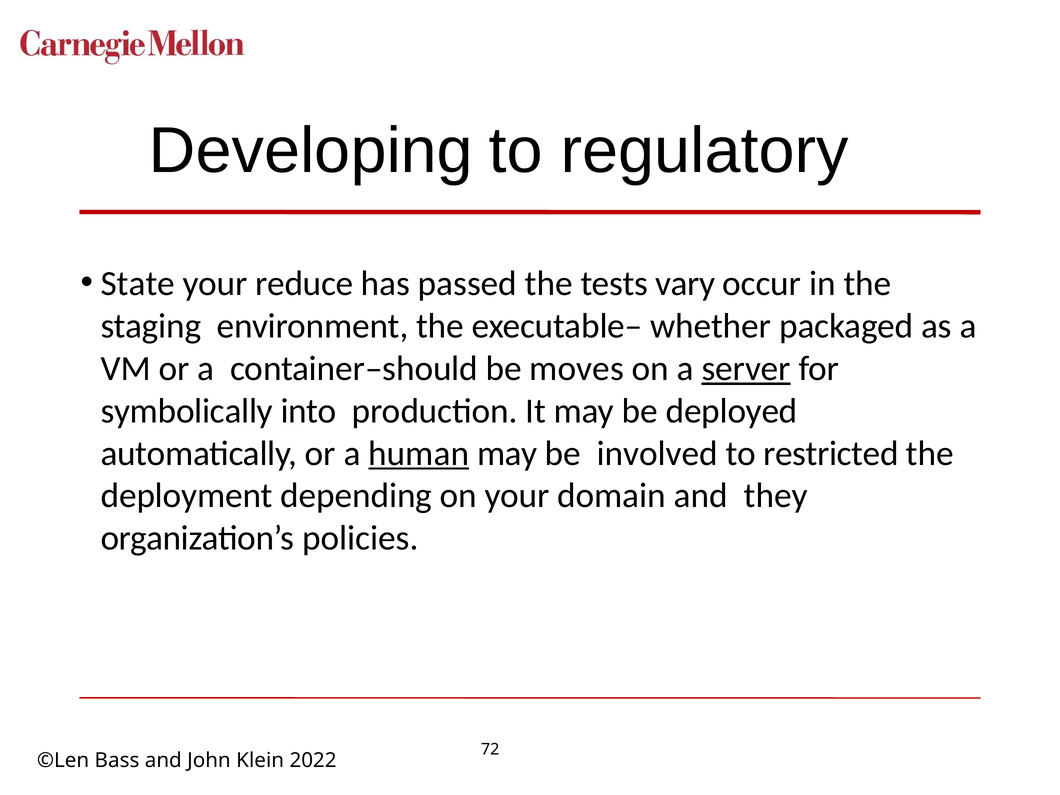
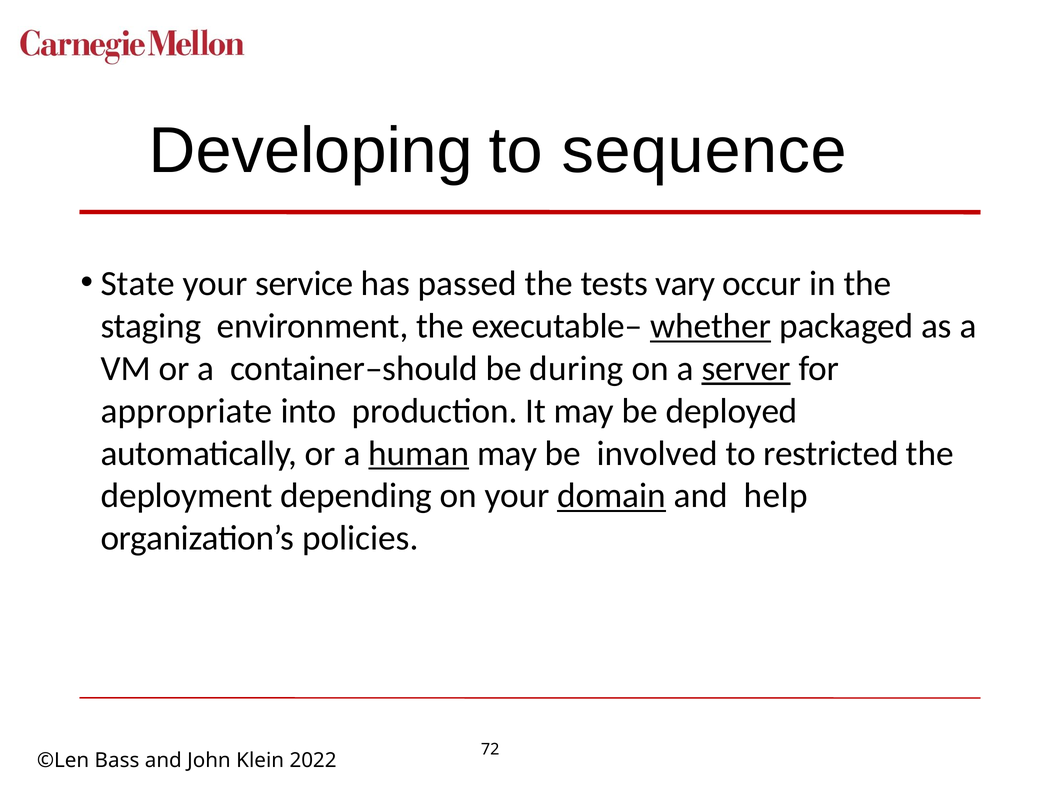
regulatory: regulatory -> sequence (704, 151)
reduce: reduce -> service (304, 284)
whether underline: none -> present (711, 326)
moves: moves -> during (577, 369)
symbolically: symbolically -> appropriate (187, 411)
domain underline: none -> present (612, 496)
they: they -> help (776, 496)
